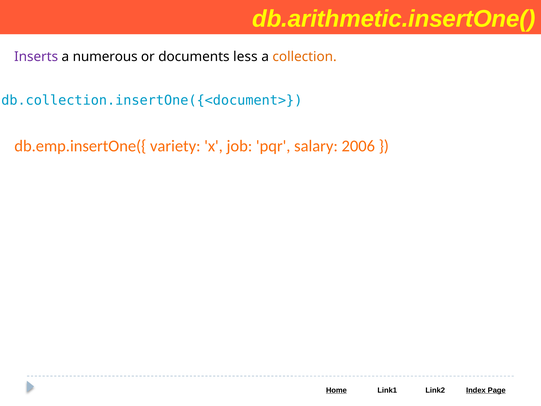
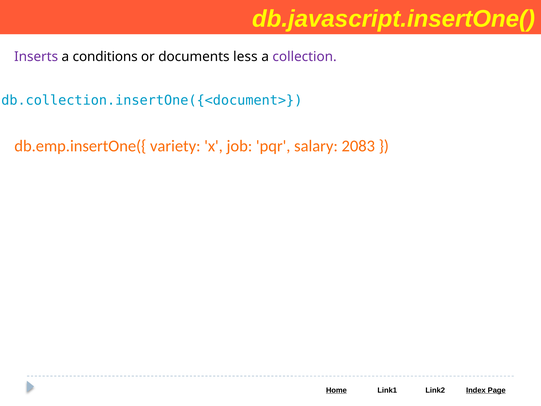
db.arithmetic.insertOne(: db.arithmetic.insertOne( -> db.javascript.insertOne( (394, 19)
numerous: numerous -> conditions (105, 57)
collection colour: orange -> purple (305, 57)
2006: 2006 -> 2083 (358, 146)
